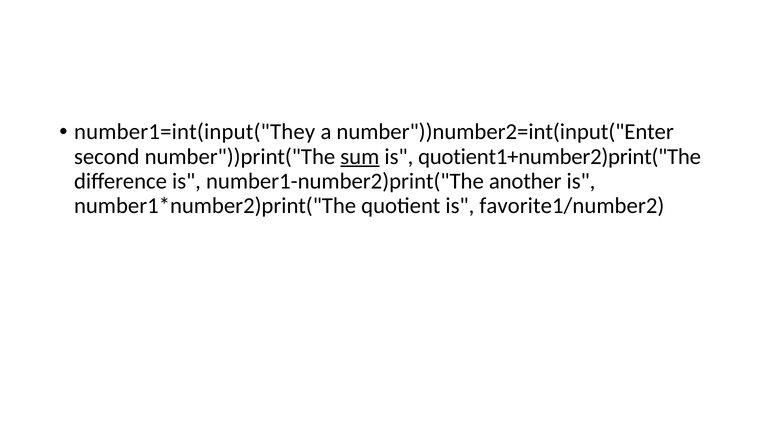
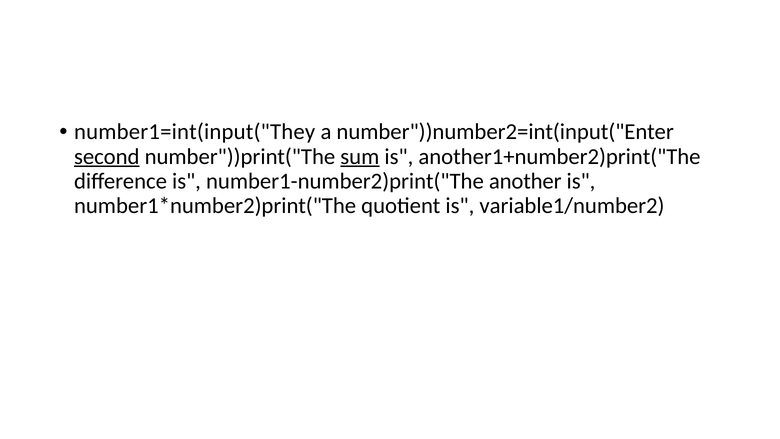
second underline: none -> present (107, 156)
quotient1+number2)print("The: quotient1+number2)print("The -> another1+number2)print("The (559, 156)
favorite1/number2: favorite1/number2 -> variable1/number2 (572, 206)
